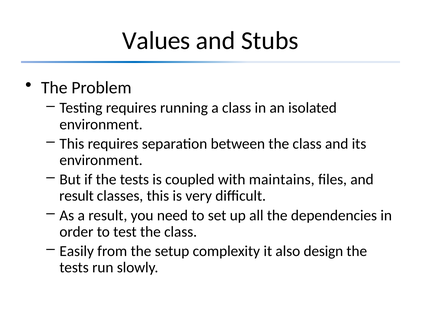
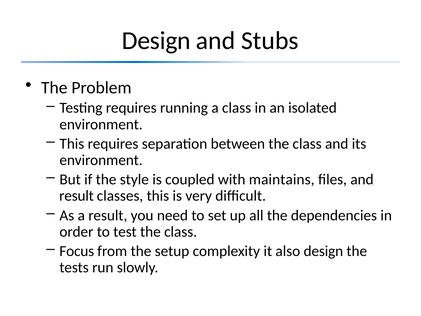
Values: Values -> Design (156, 41)
if the tests: tests -> style (134, 179)
Easily: Easily -> Focus (77, 251)
